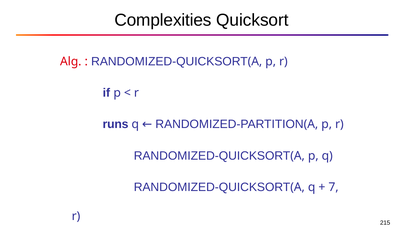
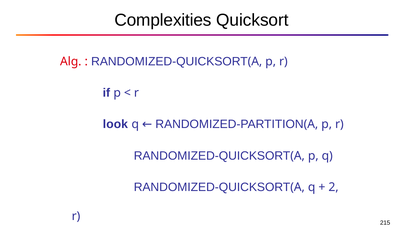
runs: runs -> look (115, 124)
7: 7 -> 2 (334, 187)
